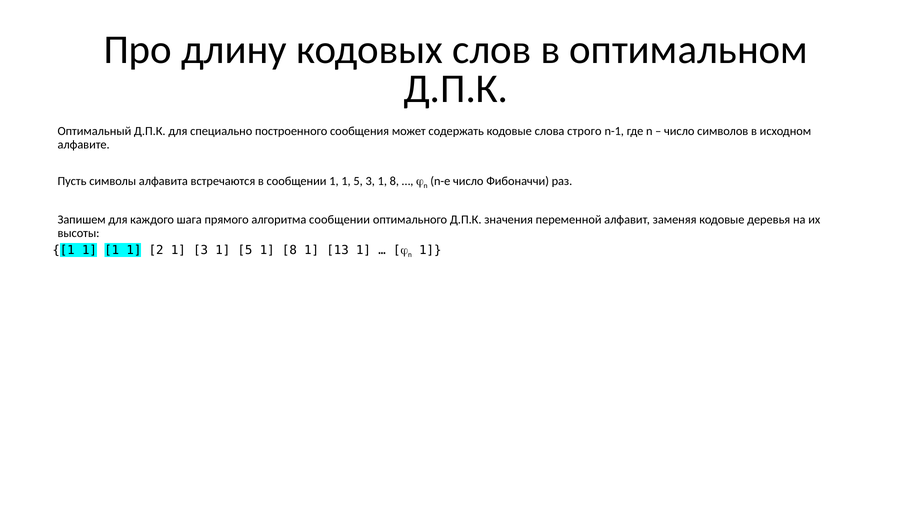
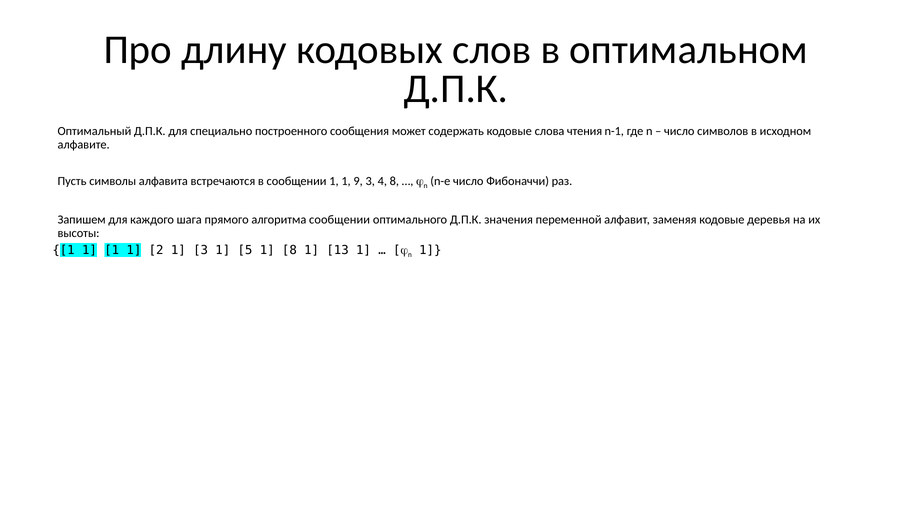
строго: строго -> чтения (585, 131)
1 1 5: 5 -> 9 (358, 181)
1: 1 -> 4 (382, 181)
